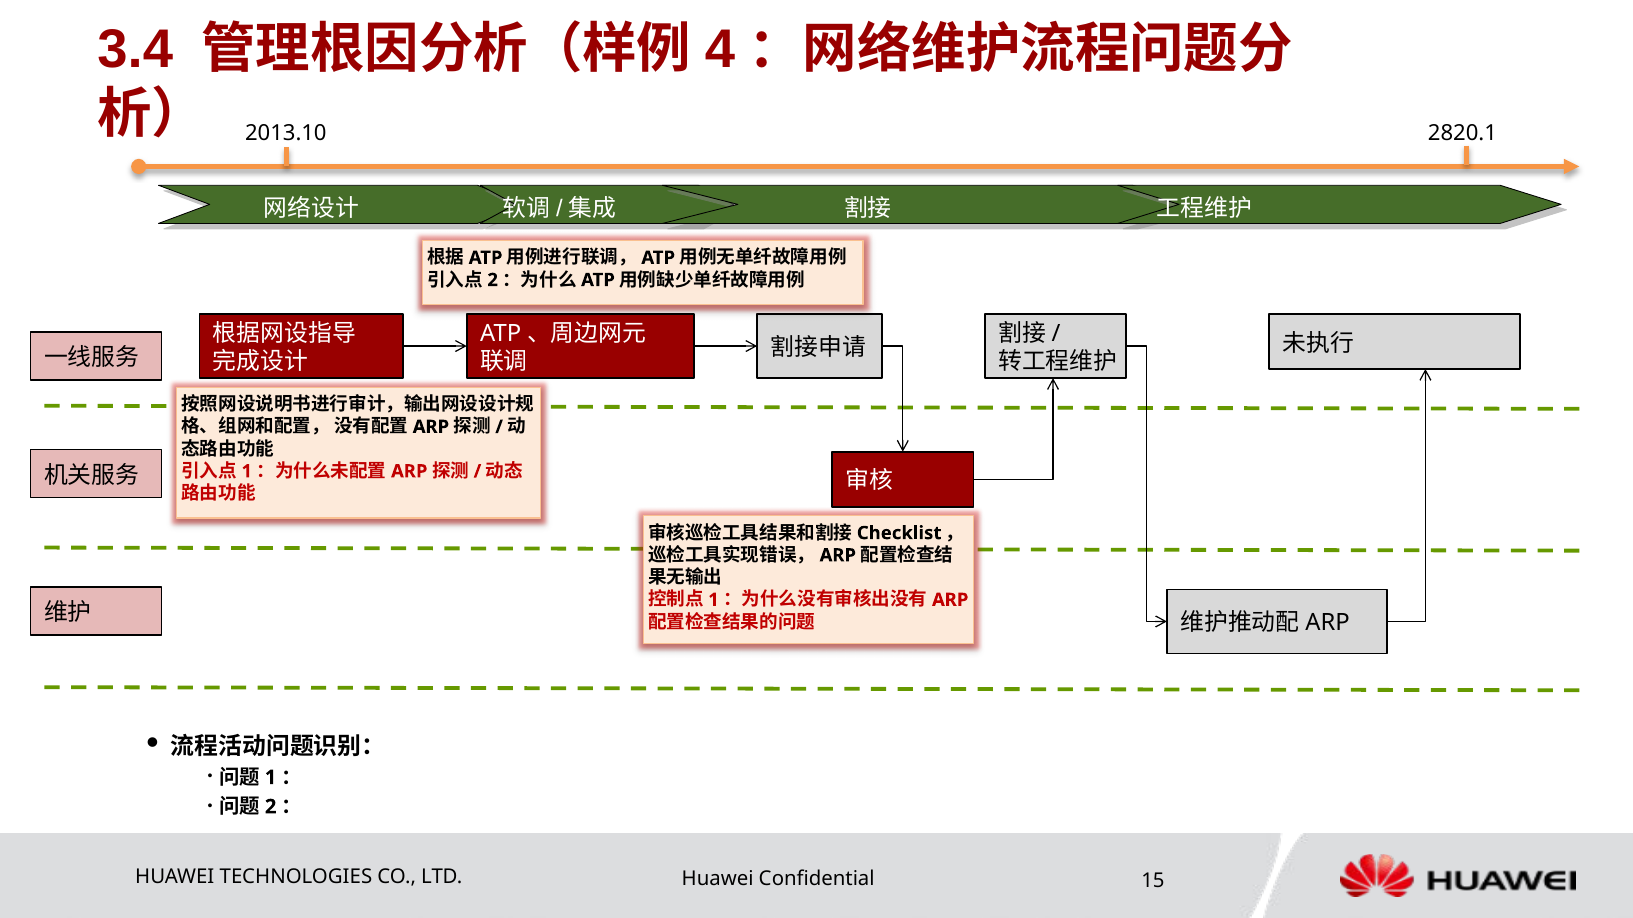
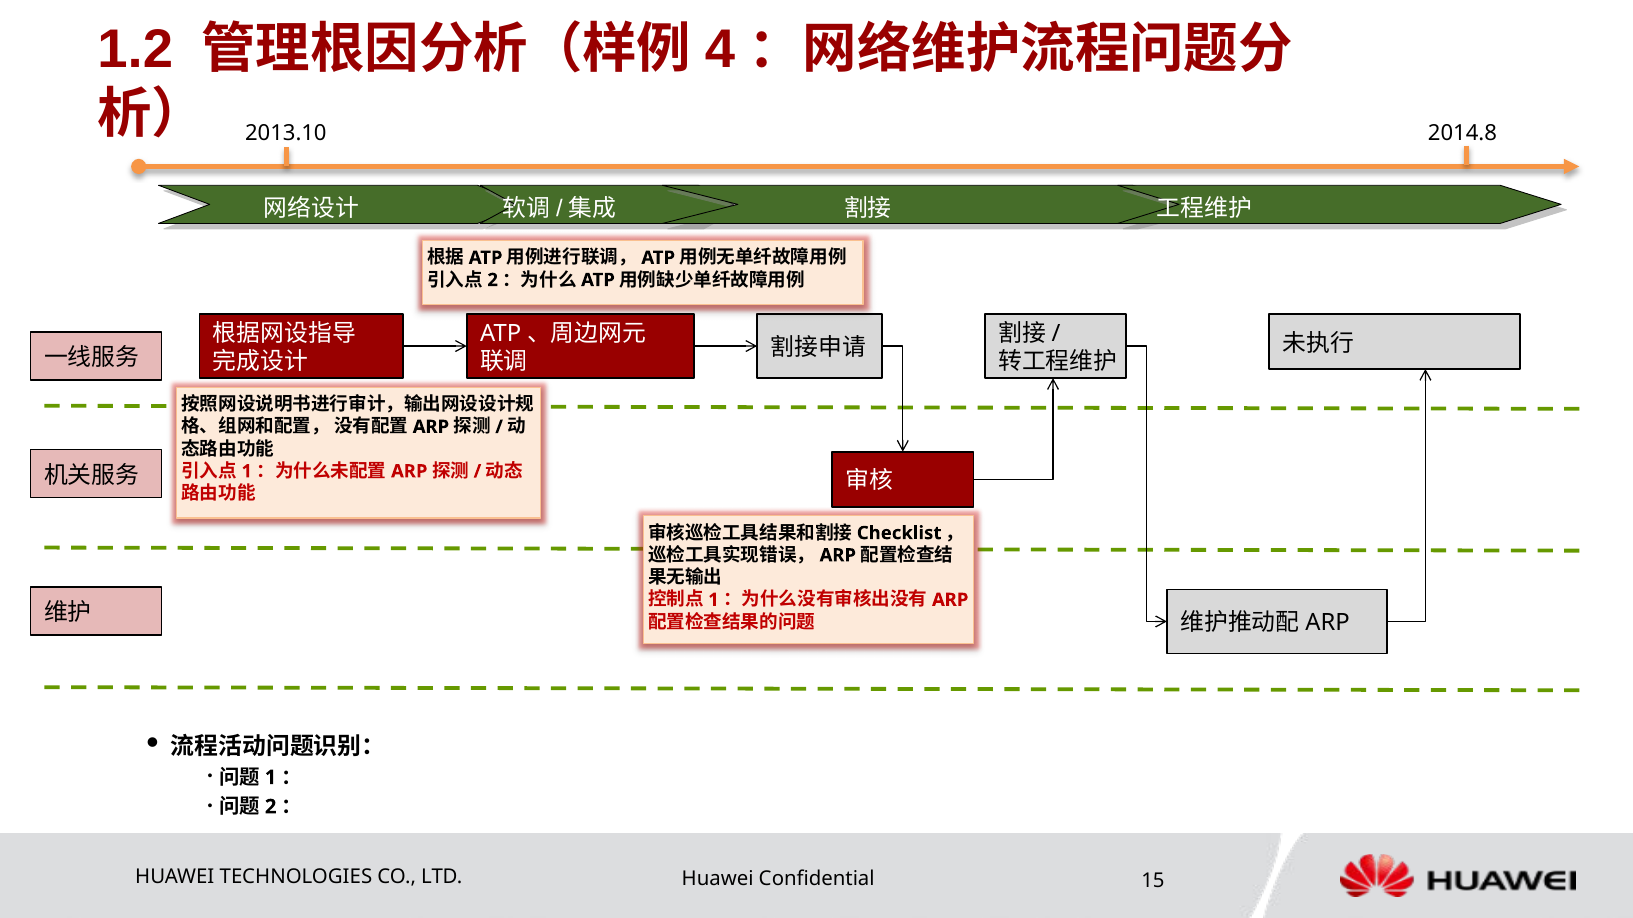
3.4: 3.4 -> 1.2 (135, 49)
2820.1: 2820.1 -> 2014.8 (1462, 134)
